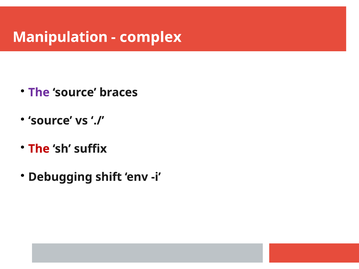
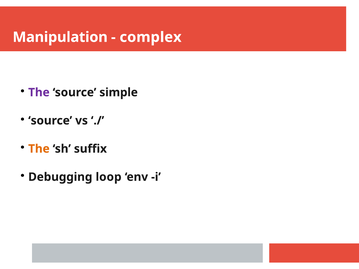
braces: braces -> simple (119, 92)
The colour: red -> orange (39, 149)
shift: shift -> loop (109, 177)
